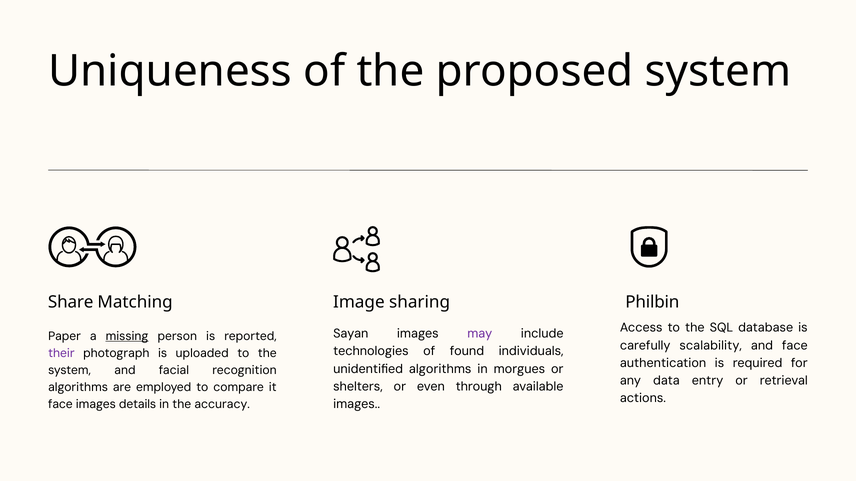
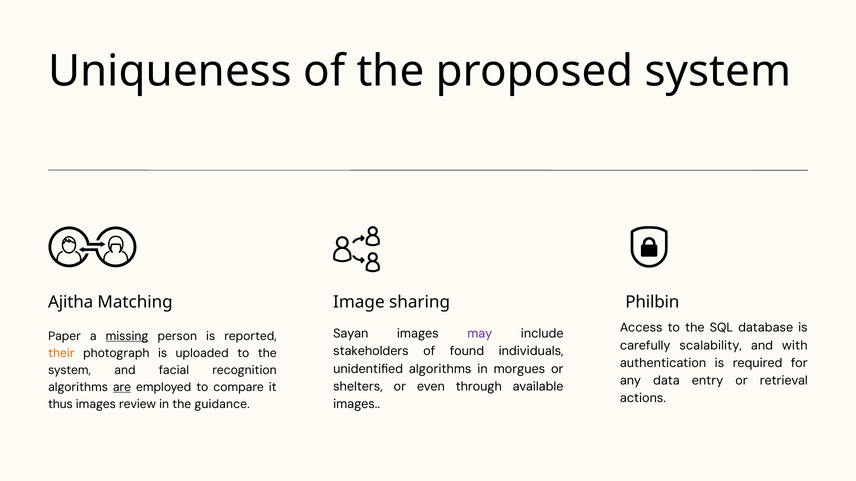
Share: Share -> Ajitha (71, 302)
and face: face -> with (795, 346)
technologies: technologies -> stakeholders (371, 352)
their colour: purple -> orange (61, 353)
are underline: none -> present (122, 388)
face: face -> thus (60, 405)
details: details -> review (138, 405)
accuracy: accuracy -> guidance (222, 405)
